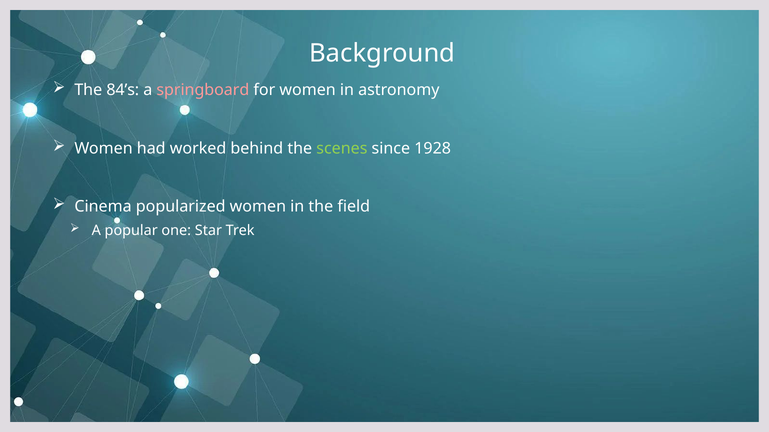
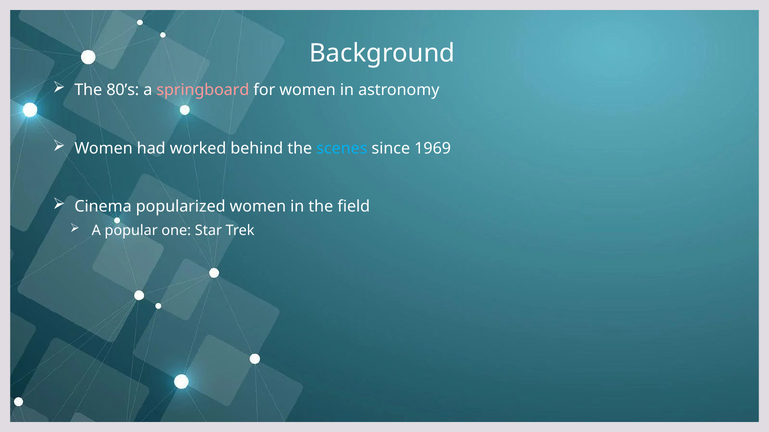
84’s: 84’s -> 80’s (123, 90)
scenes colour: light green -> light blue (342, 149)
1928: 1928 -> 1969 (433, 149)
